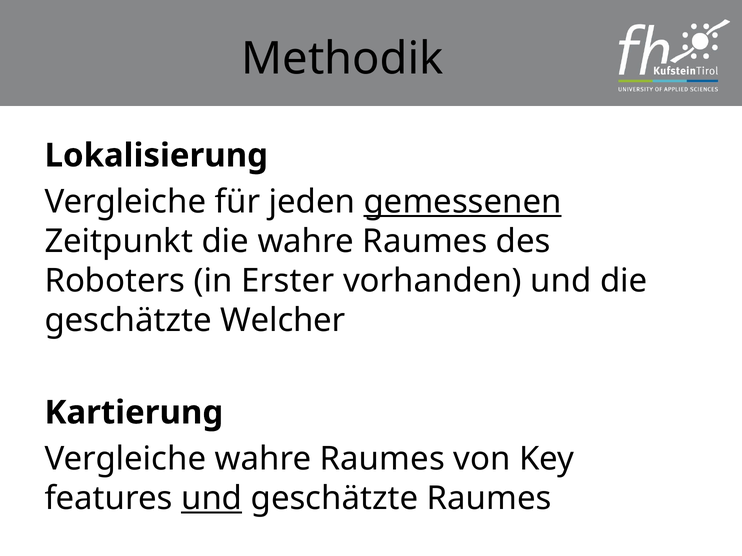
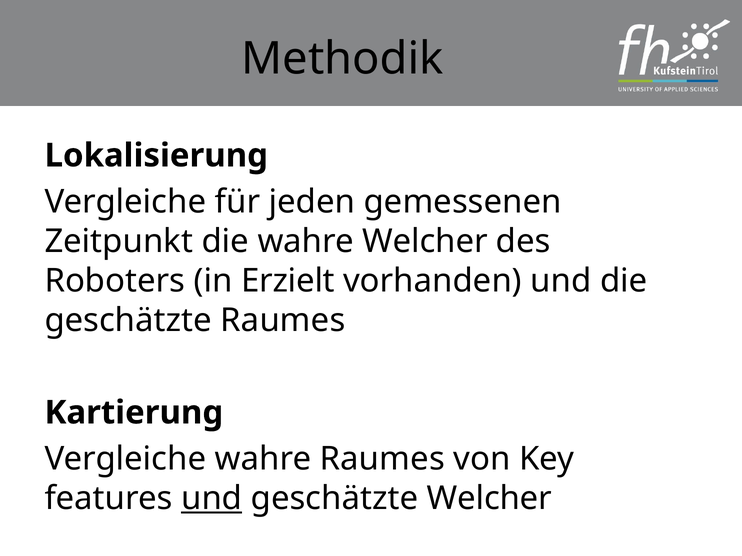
gemessenen underline: present -> none (463, 202)
die wahre Raumes: Raumes -> Welcher (425, 241)
Erster: Erster -> Erzielt (288, 281)
geschätzte Welcher: Welcher -> Raumes (283, 321)
geschätzte Raumes: Raumes -> Welcher (489, 499)
